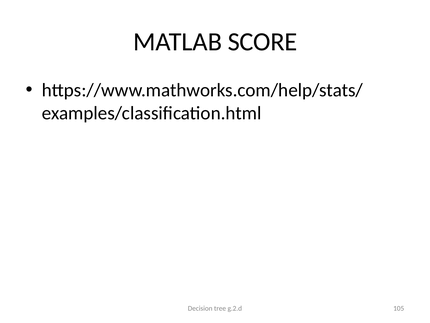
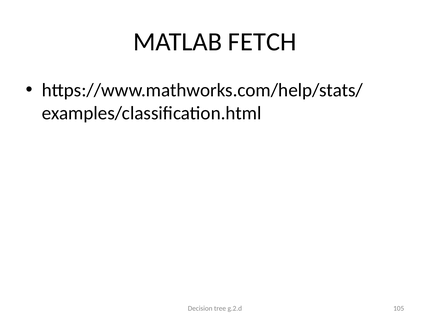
SCORE: SCORE -> FETCH (262, 42)
